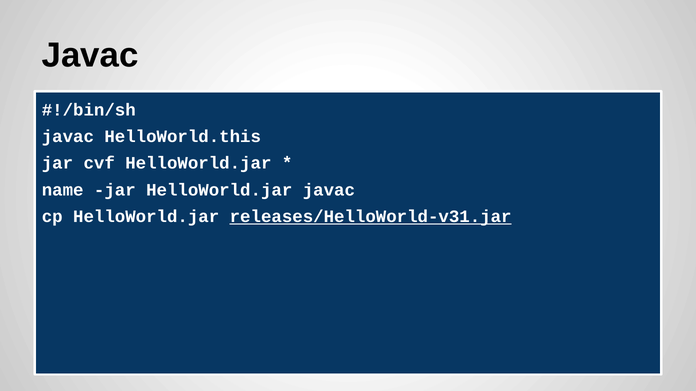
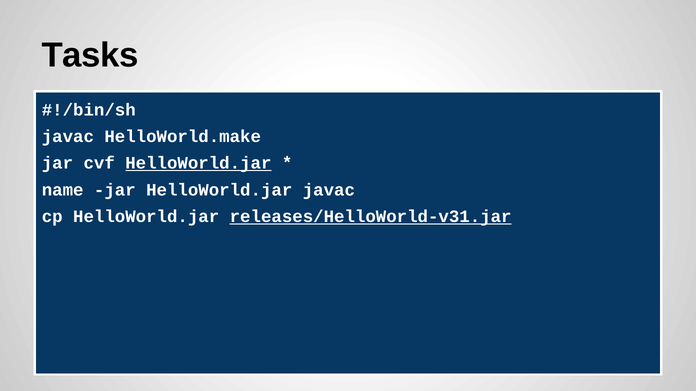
Javac: Javac -> Tasks (90, 56)
HelloWorld.this: HelloWorld.this -> HelloWorld.make (183, 137)
HelloWorld.jar underline: none -> present (198, 163)
